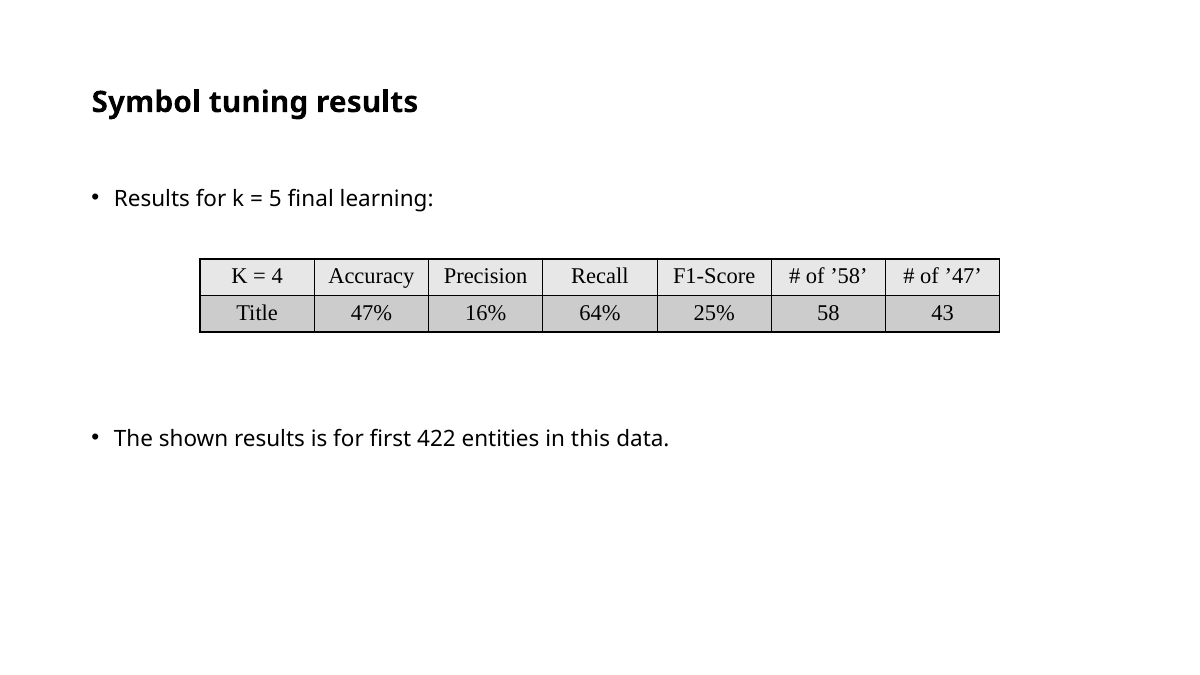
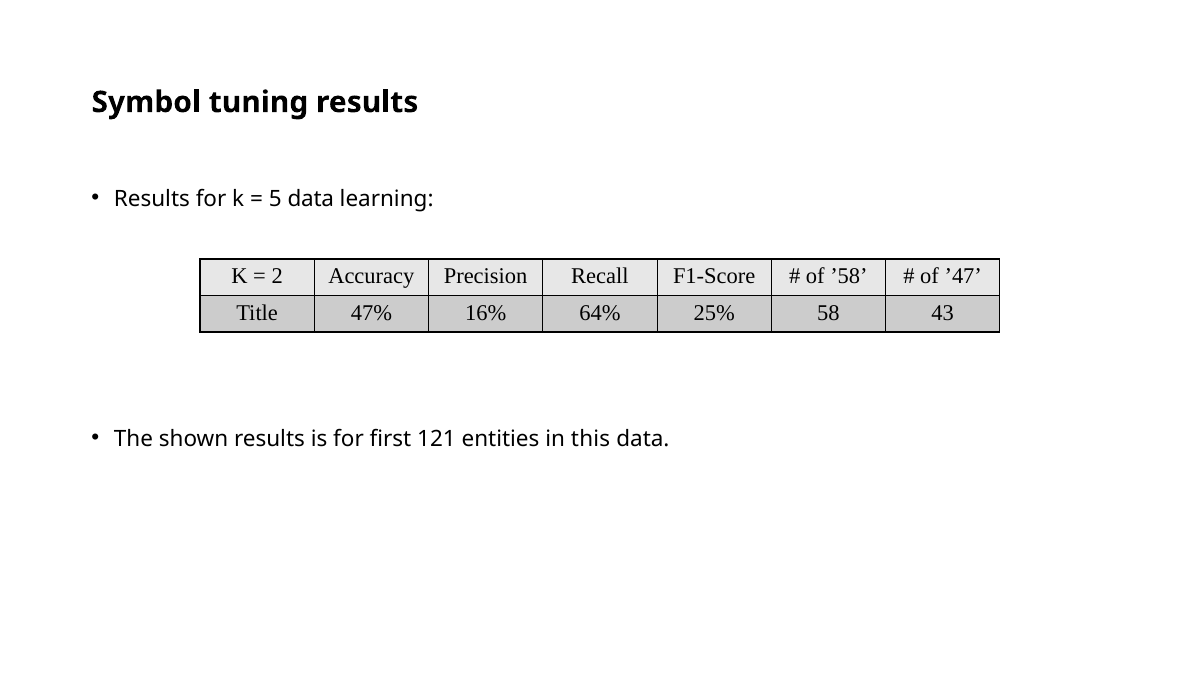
5 final: final -> data (311, 199)
4: 4 -> 2 (277, 276)
422: 422 -> 121 (436, 439)
